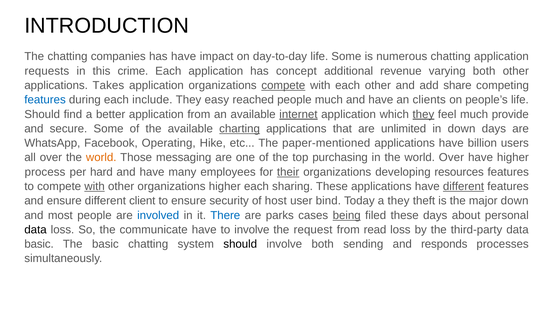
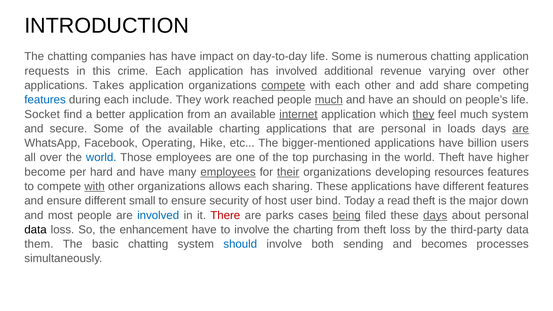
has concept: concept -> involved (297, 71)
varying both: both -> over (484, 71)
easy: easy -> work (217, 100)
much underline: none -> present (329, 100)
an clients: clients -> should (429, 100)
Should: Should -> Socket (42, 114)
much provide: provide -> system (510, 114)
charting underline: present -> none (240, 129)
are unlimited: unlimited -> personal (403, 129)
in down: down -> loads (462, 129)
are underline: none -> present (521, 129)
paper-mentioned: paper-mentioned -> bigger-mentioned (326, 143)
world colour: orange -> blue (101, 158)
Those messaging: messaging -> employees (184, 158)
world Over: Over -> Theft (452, 158)
process: process -> become (45, 172)
employees underline: none -> present (228, 172)
organizations higher: higher -> allows (225, 186)
different underline: present -> none (463, 186)
client: client -> small (142, 201)
a they: they -> read (399, 201)
There colour: blue -> red (225, 215)
days underline: none -> present (435, 215)
communicate: communicate -> enhancement (154, 230)
the request: request -> charting (313, 230)
from read: read -> theft (375, 230)
basic: basic -> them (39, 244)
should colour: black -> blue (240, 244)
responds: responds -> becomes (444, 244)
